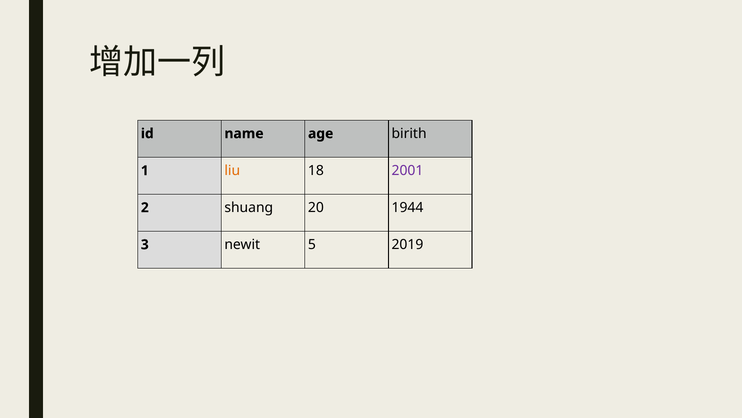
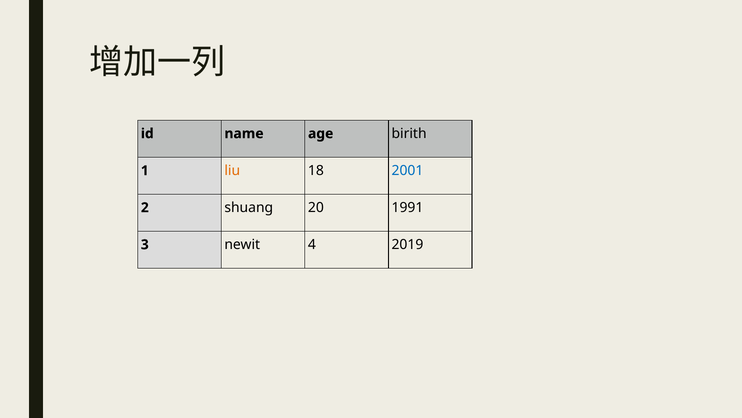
2001 colour: purple -> blue (407, 170)
1944: 1944 -> 1991 (407, 207)
5: 5 -> 4 (312, 244)
